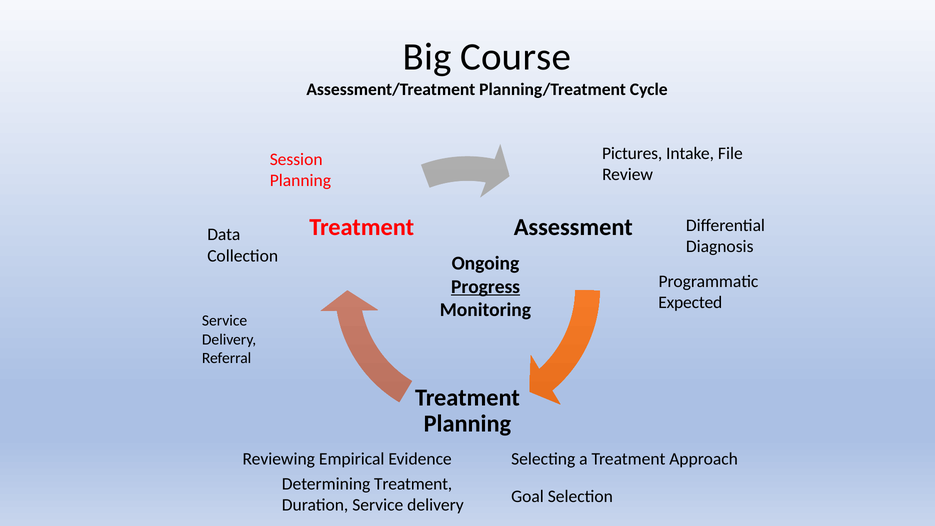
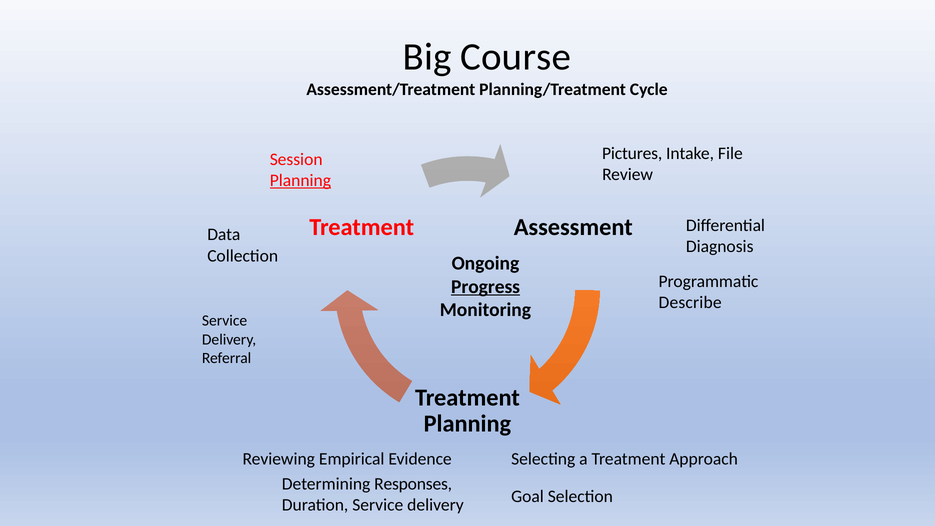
Planning underline: none -> present (300, 180)
Expected: Expected -> Describe (690, 302)
Determining Treatment: Treatment -> Responses (413, 484)
